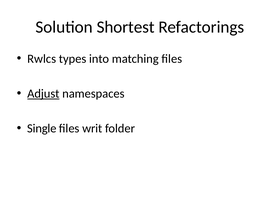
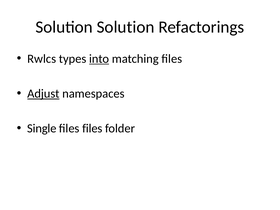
Solution Shortest: Shortest -> Solution (126, 27)
into underline: none -> present (99, 59)
files writ: writ -> files (92, 128)
